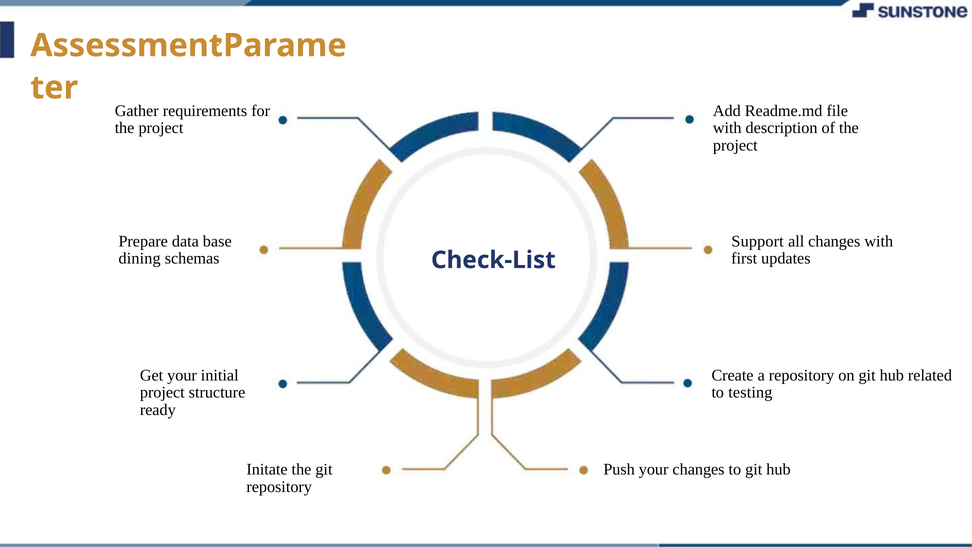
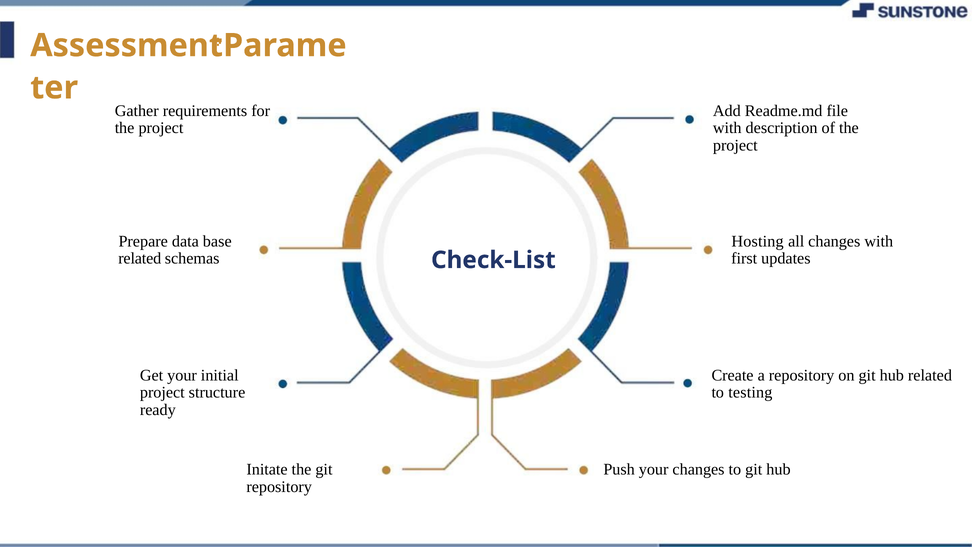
Support: Support -> Hosting (758, 241)
dining: dining -> related (140, 258)
